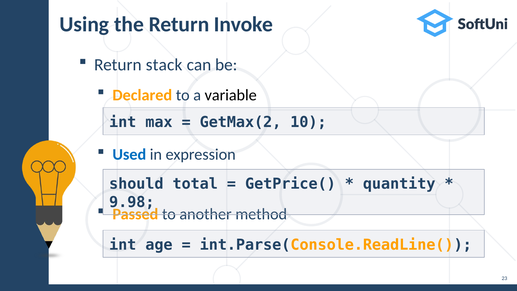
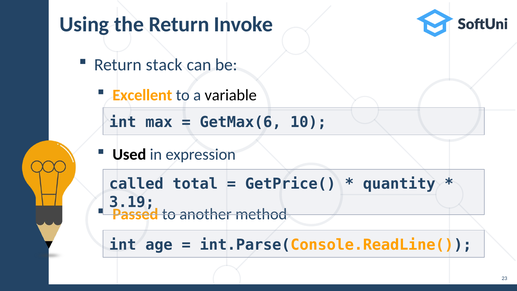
Declared: Declared -> Excellent (142, 95)
GetMax(2: GetMax(2 -> GetMax(6 (240, 122)
Used colour: blue -> black (129, 155)
should: should -> called (136, 184)
9.98: 9.98 -> 3.19 (132, 202)
